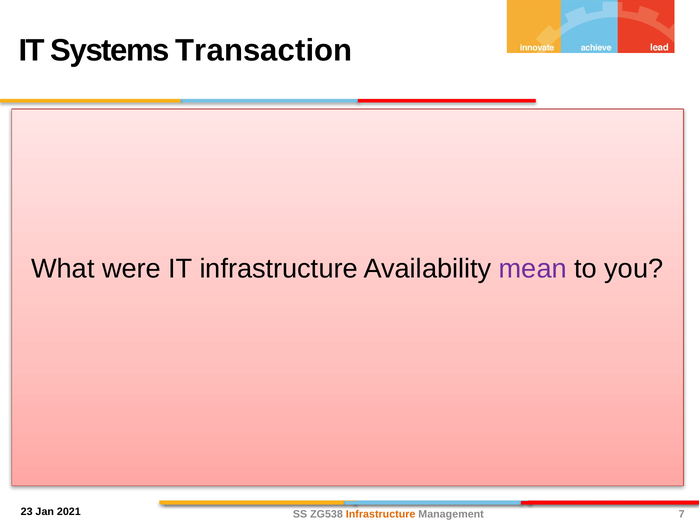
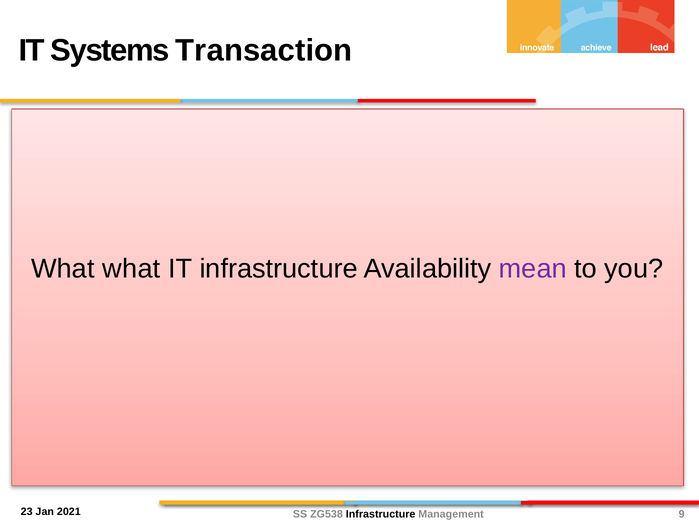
What were: were -> what (131, 269)
Infrastructure colour: orange -> black (381, 515)
7: 7 -> 9 (682, 515)
